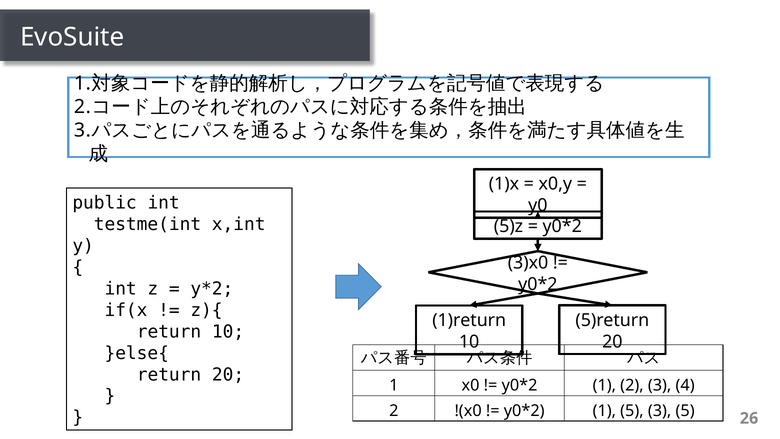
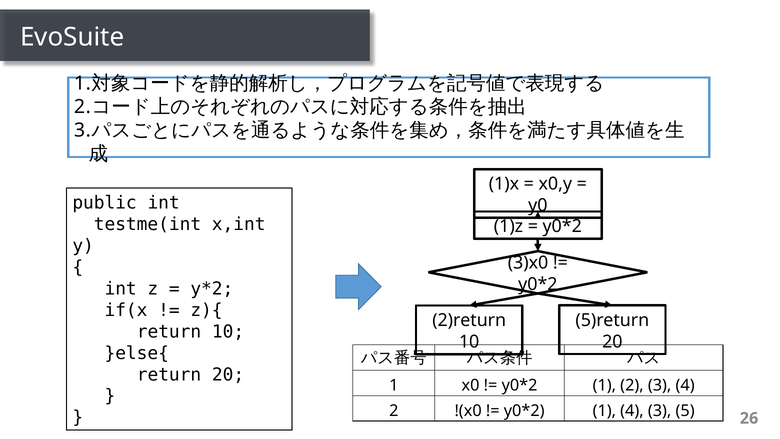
5)z: 5)z -> 1)z (508, 226)
1)return: 1)return -> 2)return (469, 320)
1 5: 5 -> 4 (632, 410)
